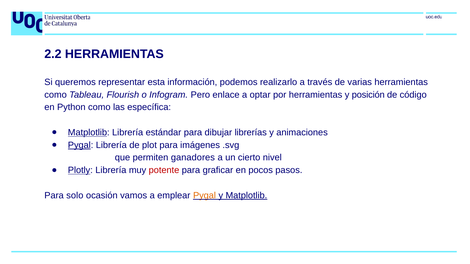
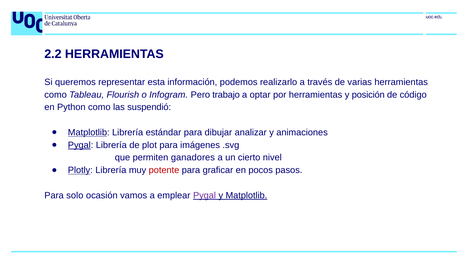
enlace: enlace -> trabajo (226, 95)
específica: específica -> suspendió (149, 107)
librerías: librerías -> analizar (251, 133)
Pygal colour: orange -> purple (205, 196)
